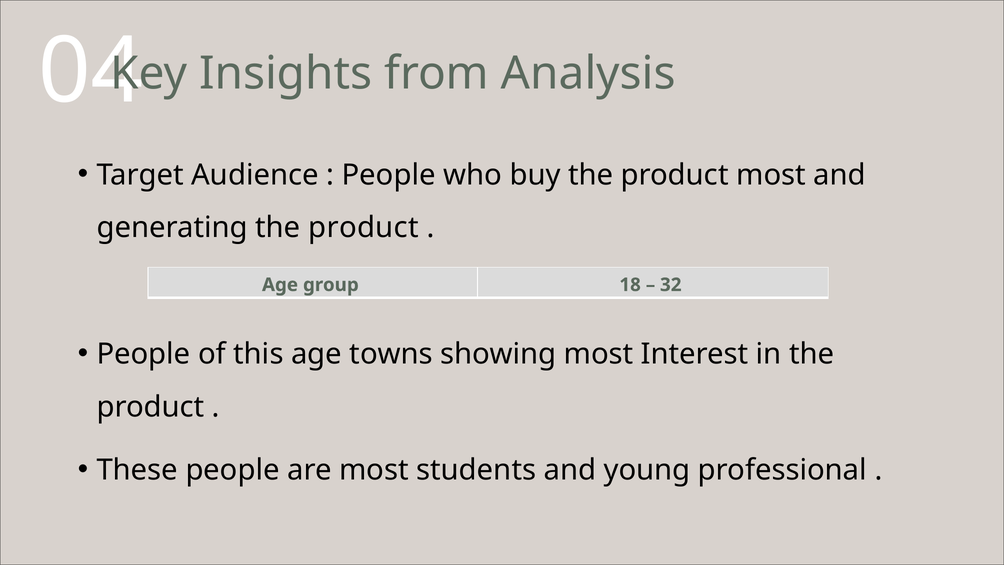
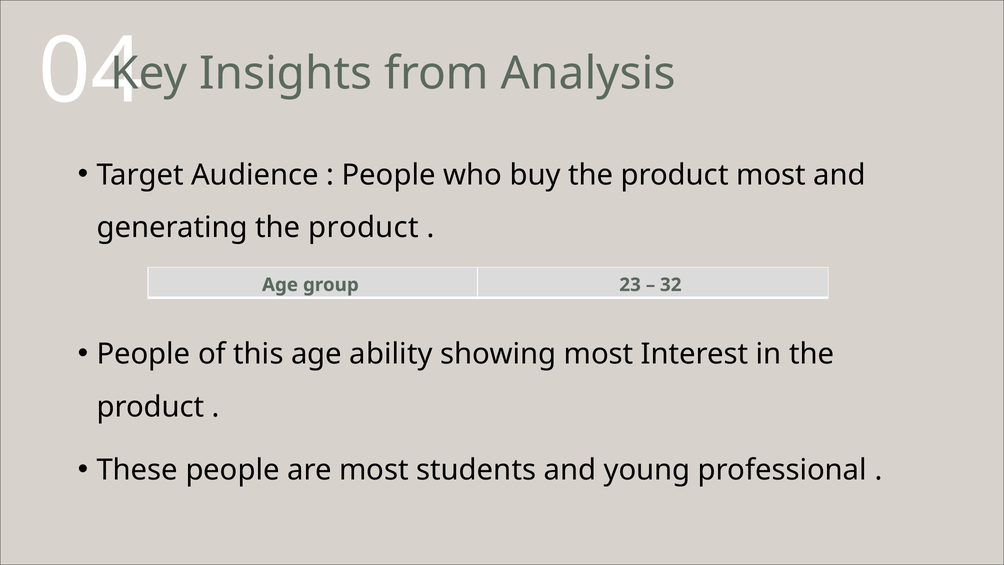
18: 18 -> 23 (630, 285)
towns: towns -> ability (391, 354)
